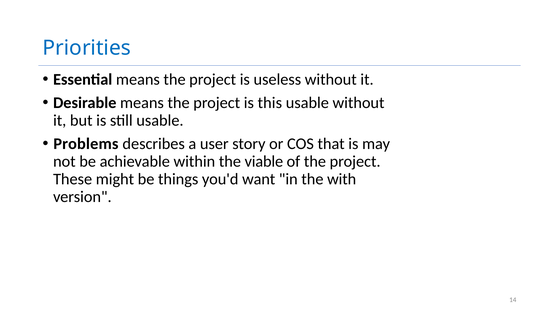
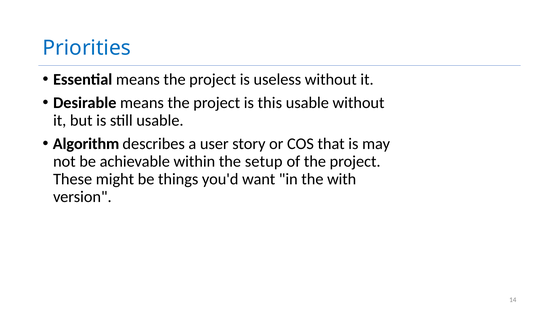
Problems: Problems -> Algorithm (86, 144)
viable: viable -> setup (264, 162)
